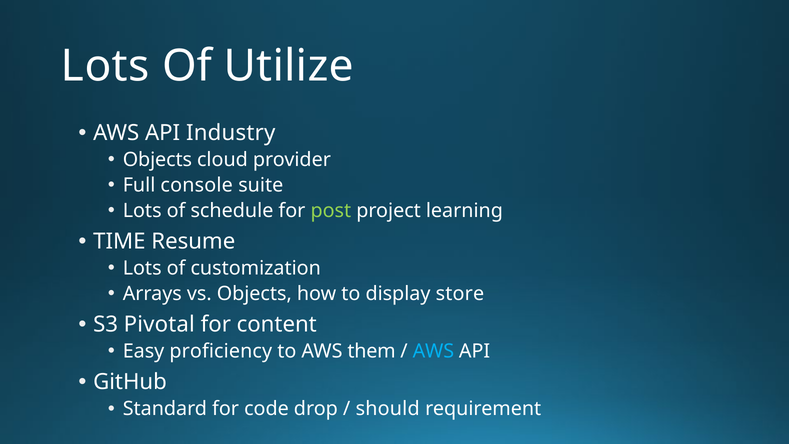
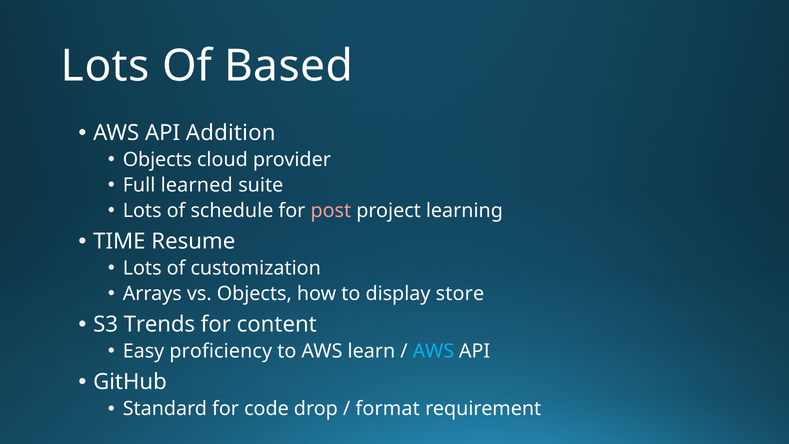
Utilize: Utilize -> Based (289, 66)
Industry: Industry -> Addition (231, 133)
console: console -> learned (197, 185)
post colour: light green -> pink (331, 211)
Pivotal: Pivotal -> Trends (159, 324)
them: them -> learn (371, 351)
should: should -> format (388, 409)
